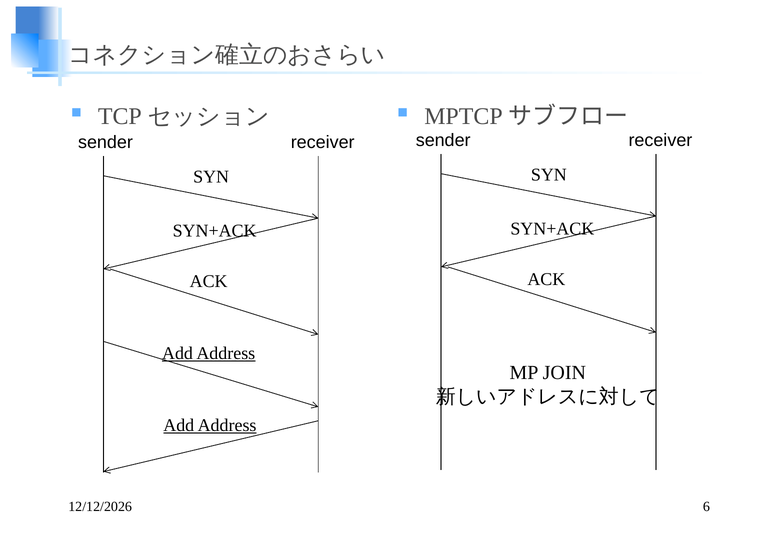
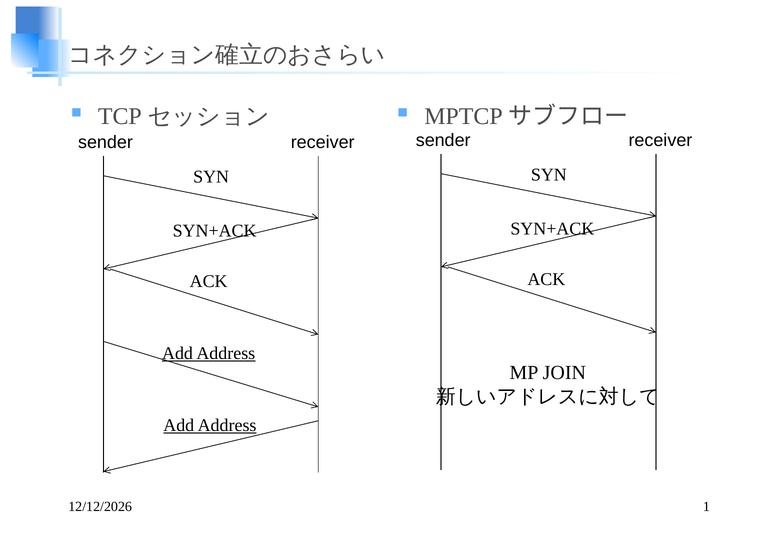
6: 6 -> 1 (706, 507)
